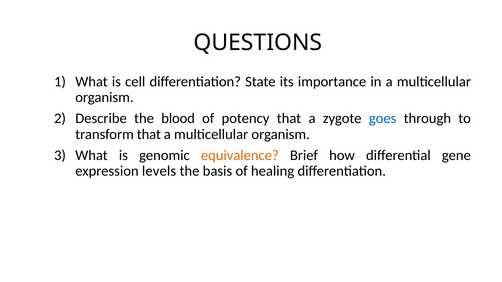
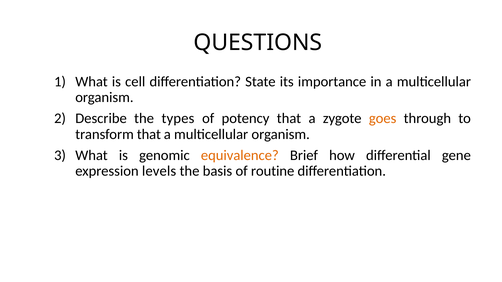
blood: blood -> types (178, 119)
goes colour: blue -> orange (383, 119)
healing: healing -> routine (273, 171)
